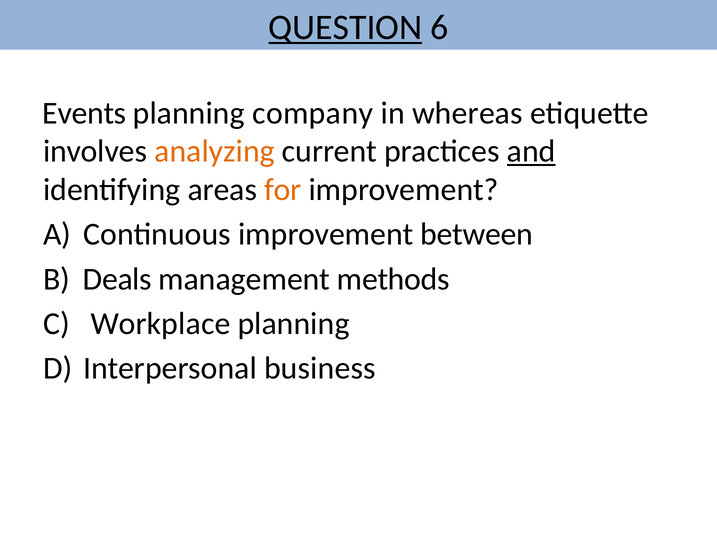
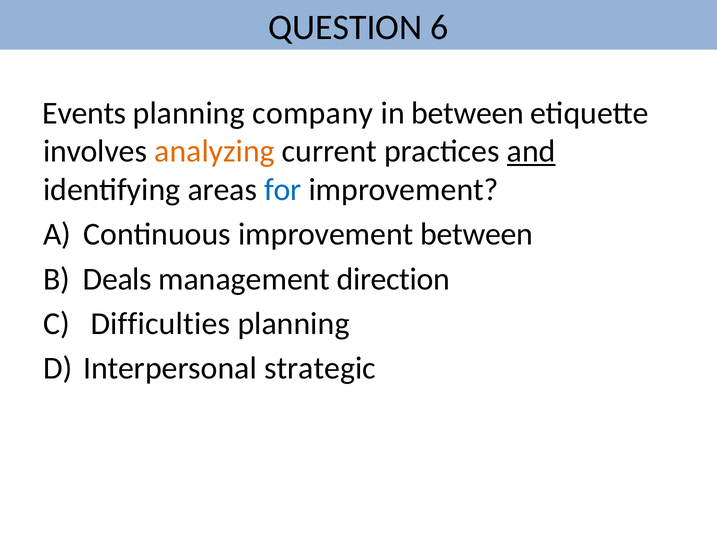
QUESTION underline: present -> none (345, 28)
in whereas: whereas -> between (468, 113)
for colour: orange -> blue (283, 190)
methods: methods -> direction (393, 279)
Workplace: Workplace -> Difficulties (160, 324)
business: business -> strategic (320, 368)
